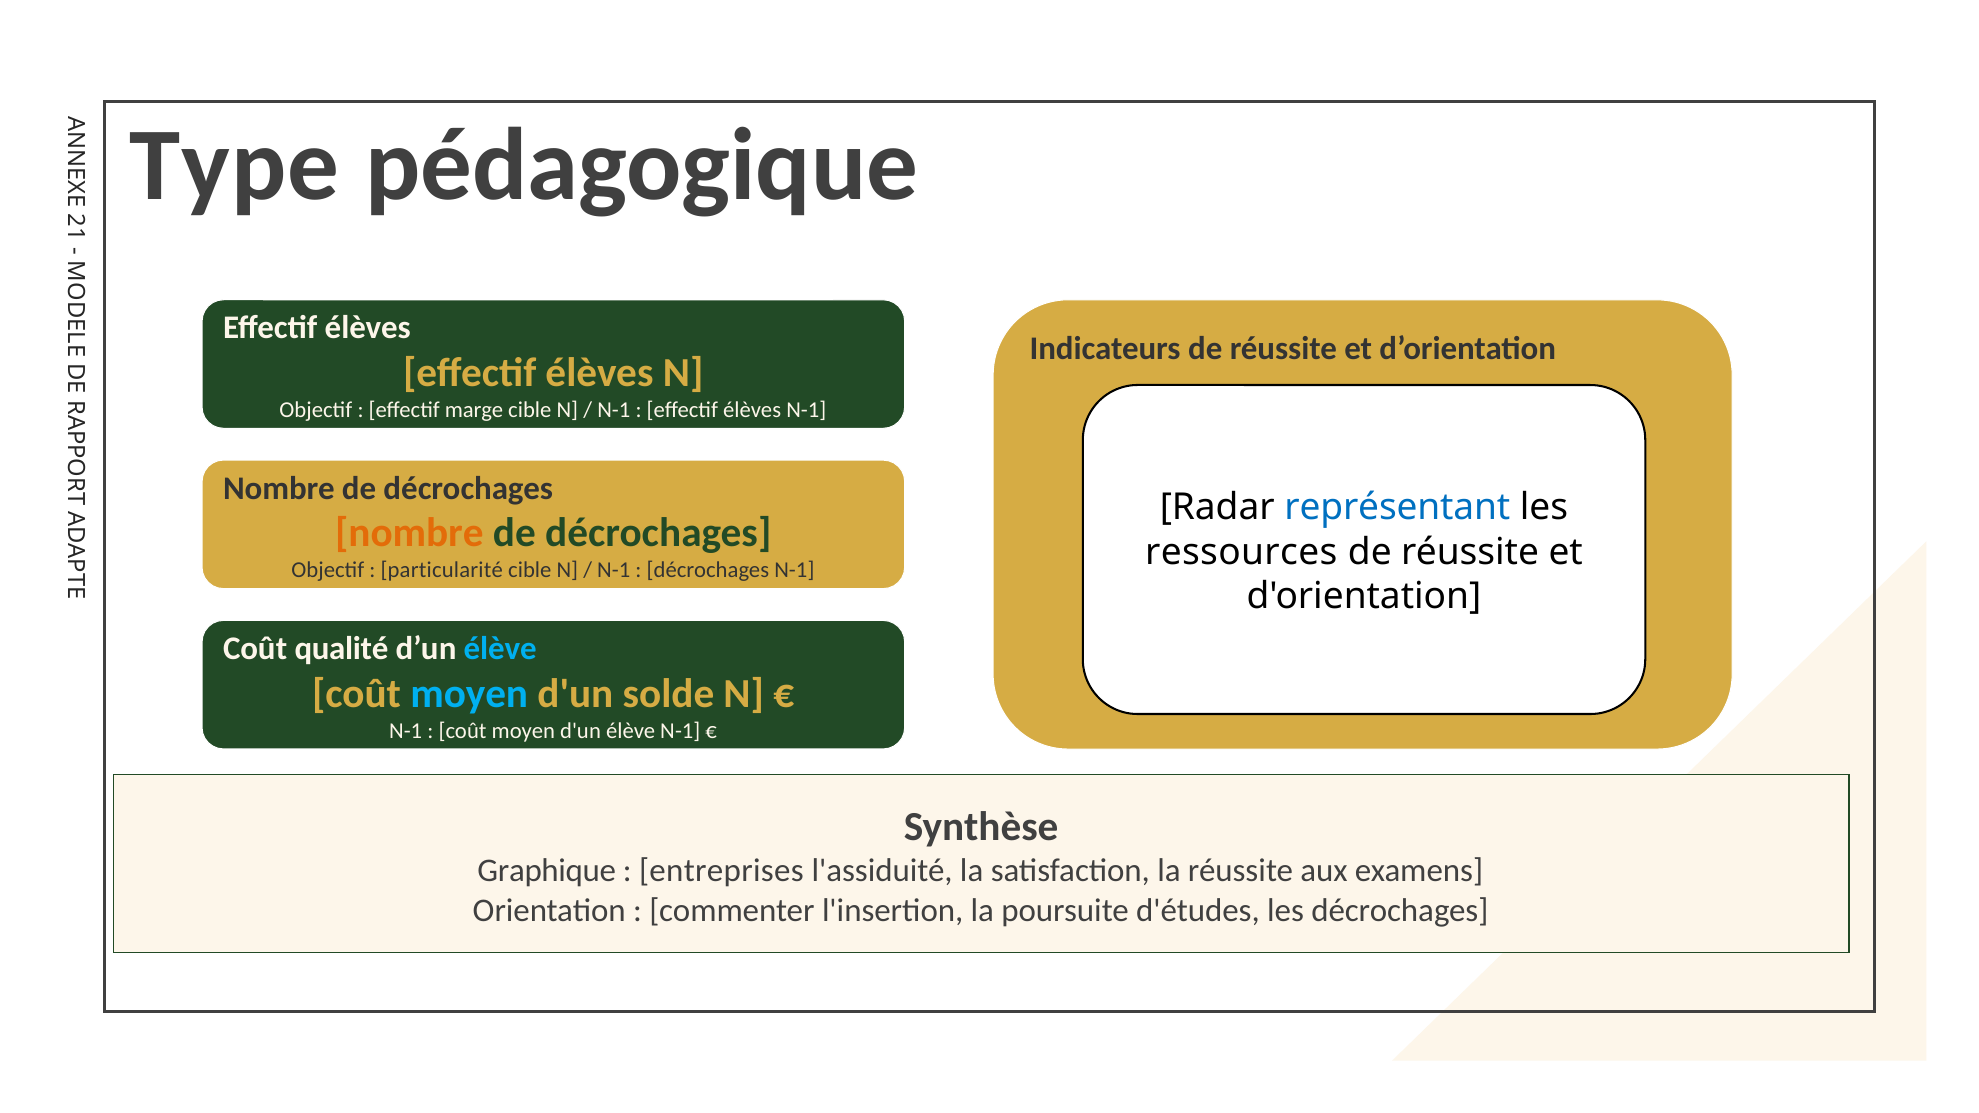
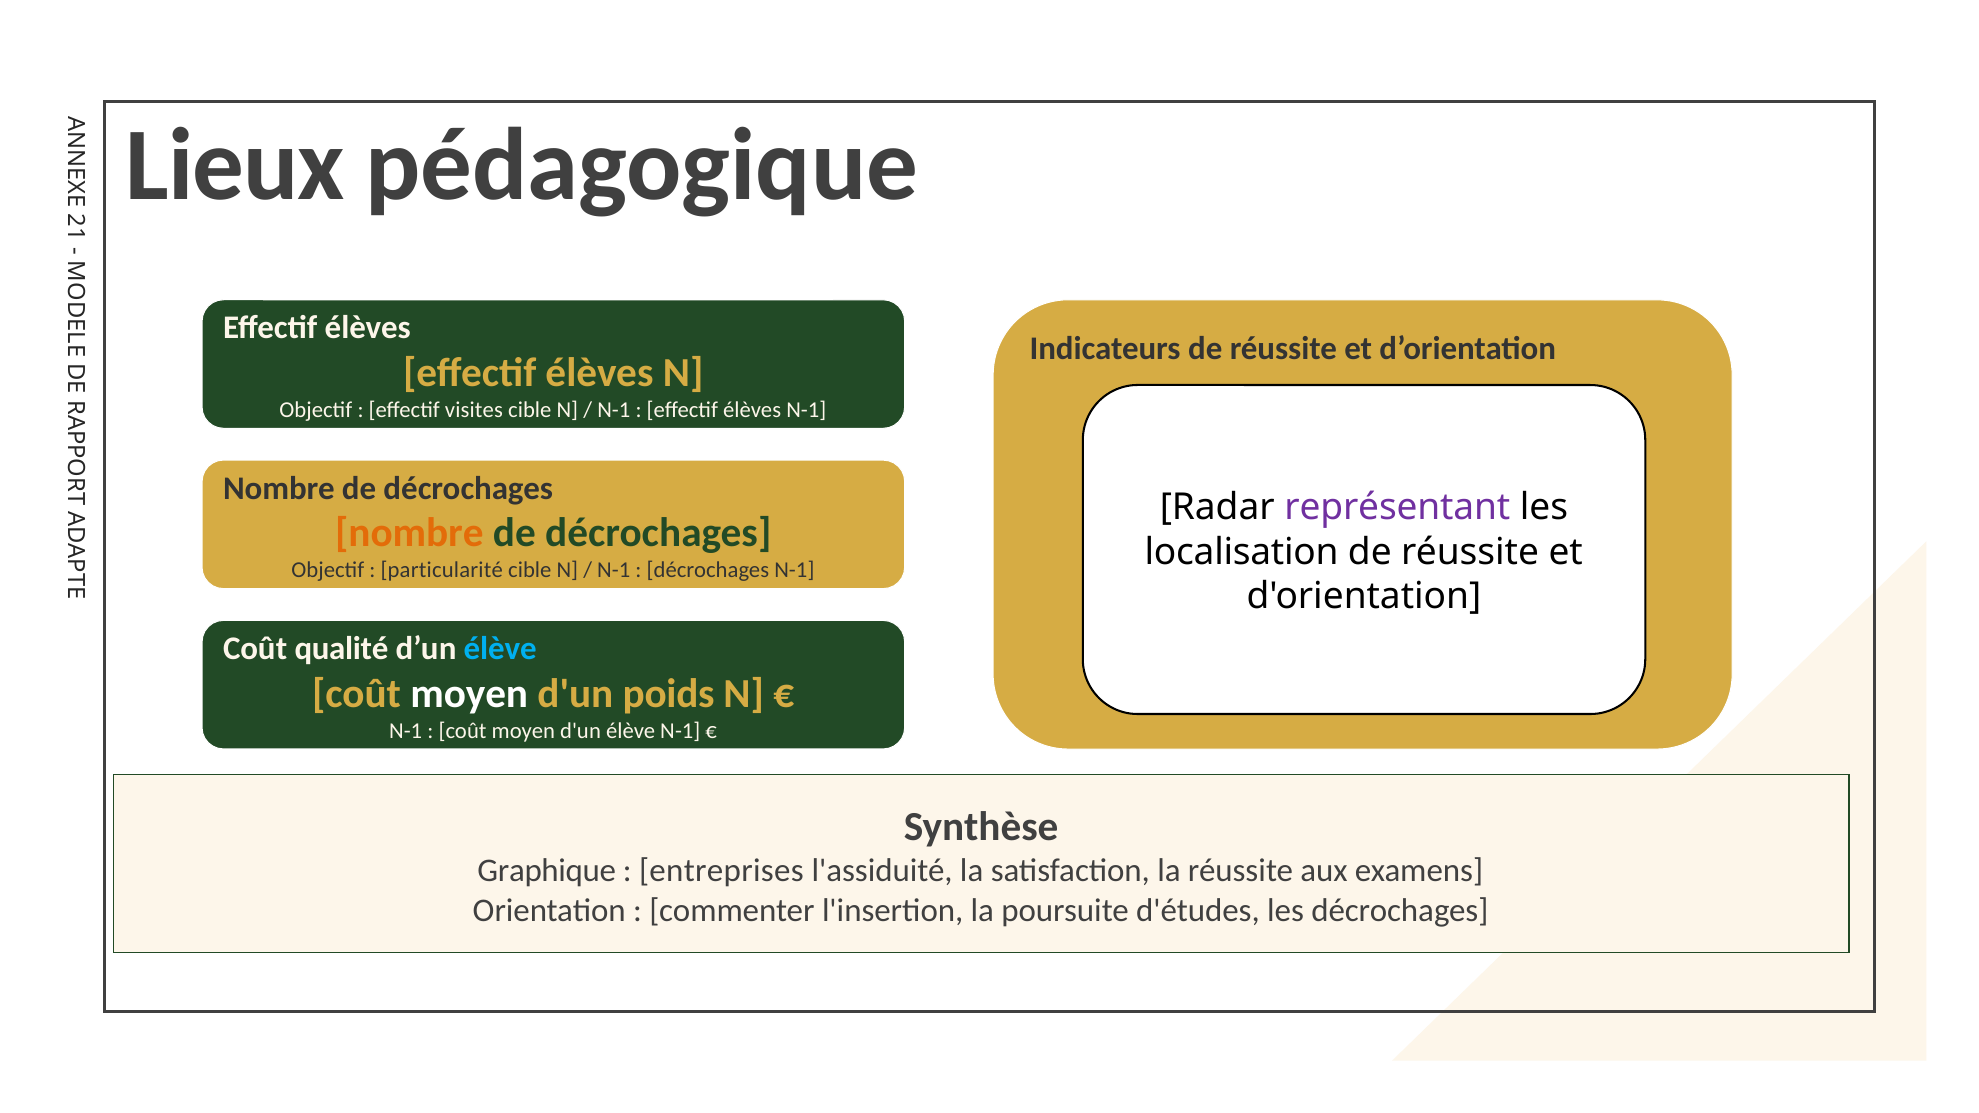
Type: Type -> Lieux (235, 166)
marge: marge -> visites (474, 410)
représentant colour: blue -> purple (1397, 508)
ressources: ressources -> localisation (1242, 552)
moyen colour: light blue -> white (469, 694)
solde: solde -> poids (669, 694)
